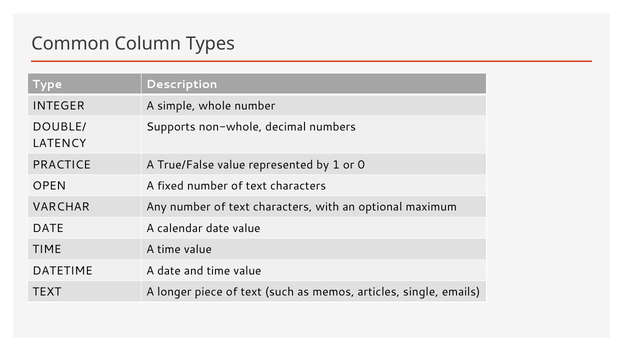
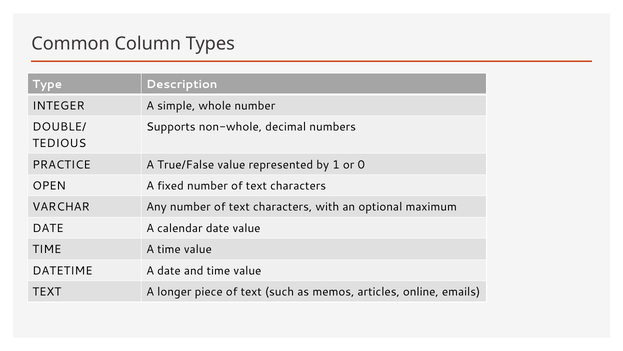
LATENCY: LATENCY -> TEDIOUS (59, 143)
single: single -> online (421, 292)
